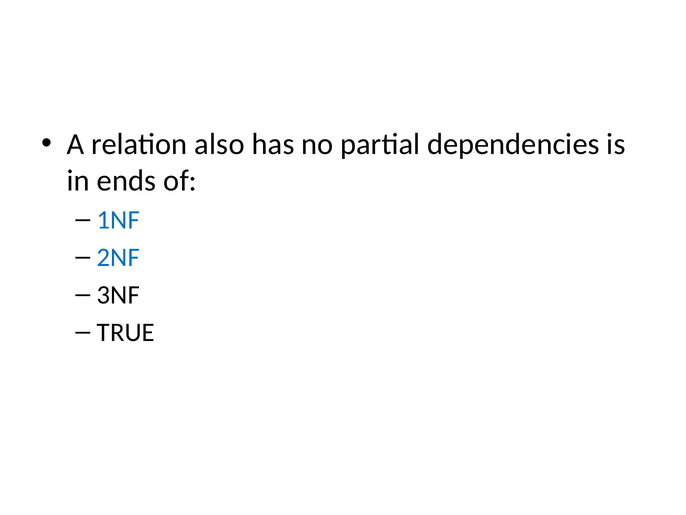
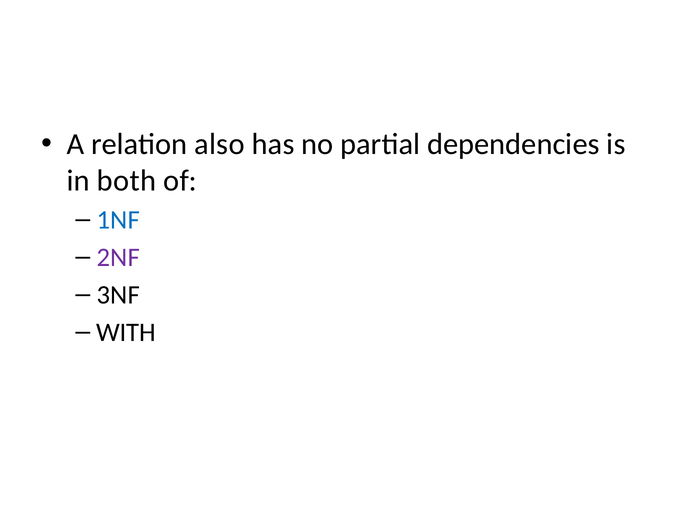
ends: ends -> both (126, 181)
2NF colour: blue -> purple (118, 257)
TRUE: TRUE -> WITH (126, 332)
